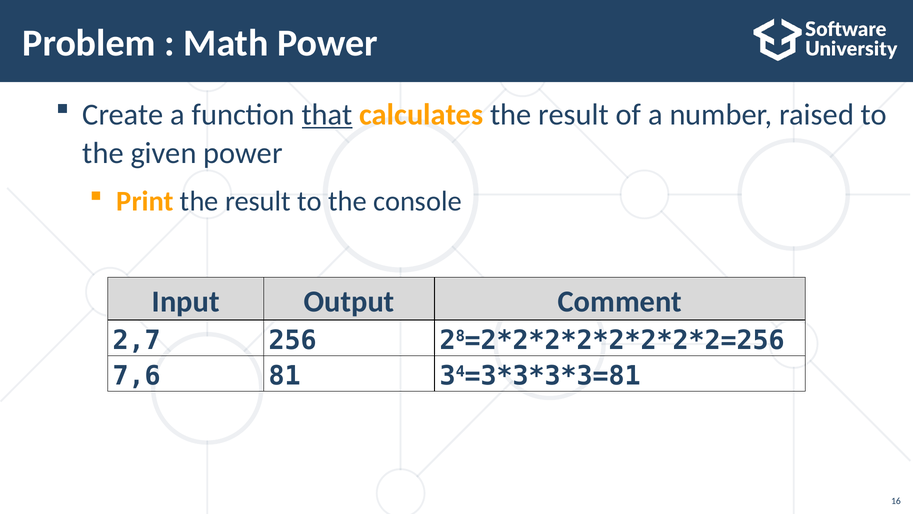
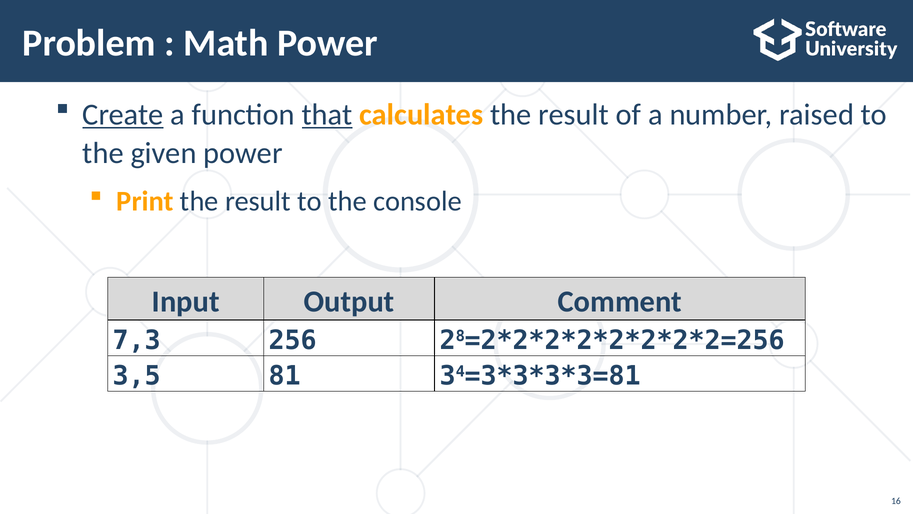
Create underline: none -> present (123, 115)
2,7: 2,7 -> 7,3 (137, 340)
7,6: 7,6 -> 3,5 (137, 376)
